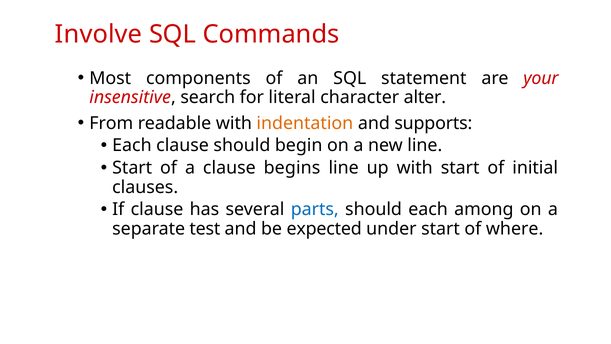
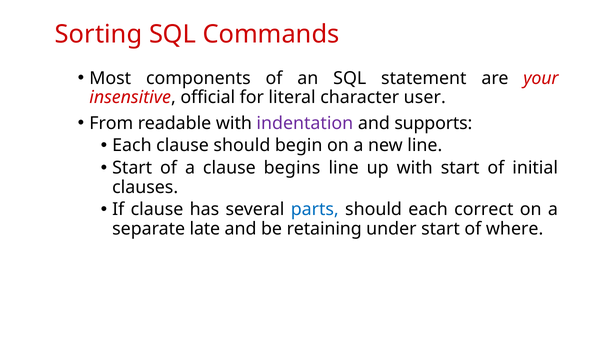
Involve: Involve -> Sorting (99, 35)
search: search -> official (208, 97)
alter: alter -> user (425, 97)
indentation colour: orange -> purple (305, 123)
among: among -> correct (484, 209)
test: test -> late (205, 229)
expected: expected -> retaining (324, 229)
